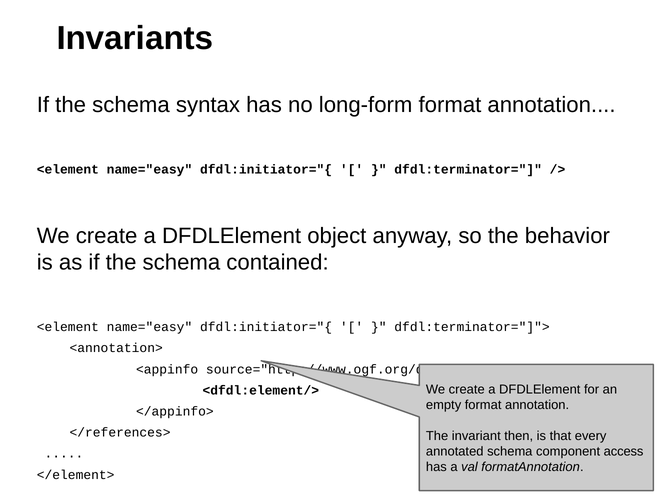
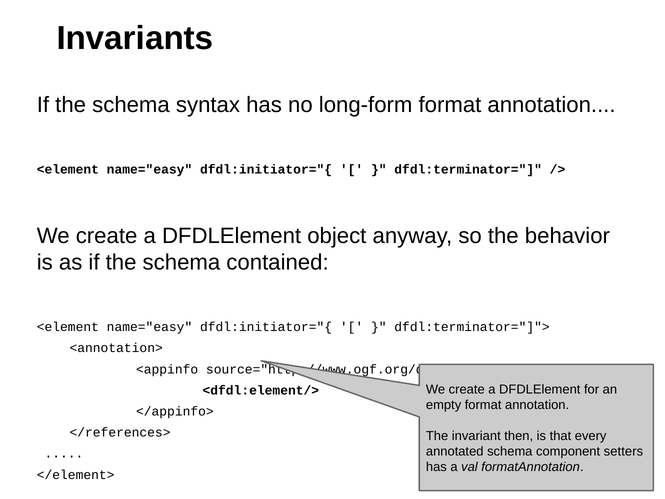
access: access -> setters (623, 451)
